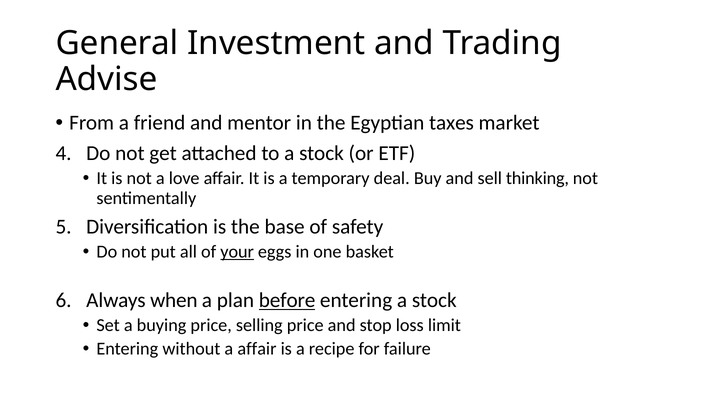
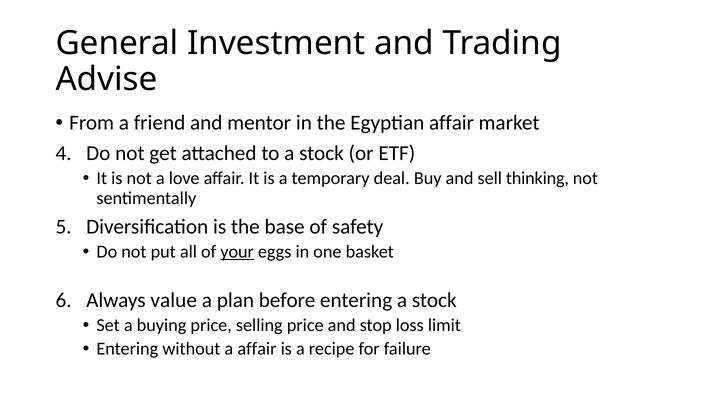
Egyptian taxes: taxes -> affair (451, 123)
when: when -> value (174, 301)
before underline: present -> none (287, 301)
